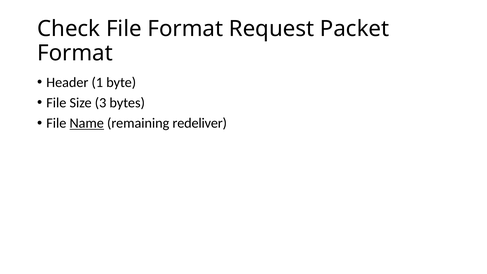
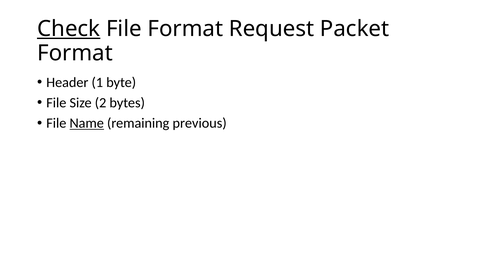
Check underline: none -> present (69, 29)
3: 3 -> 2 (101, 103)
redeliver: redeliver -> previous (200, 123)
